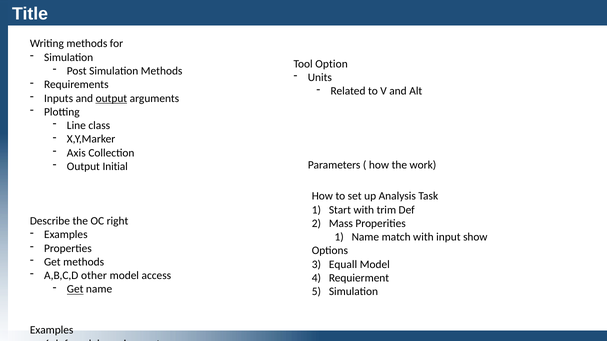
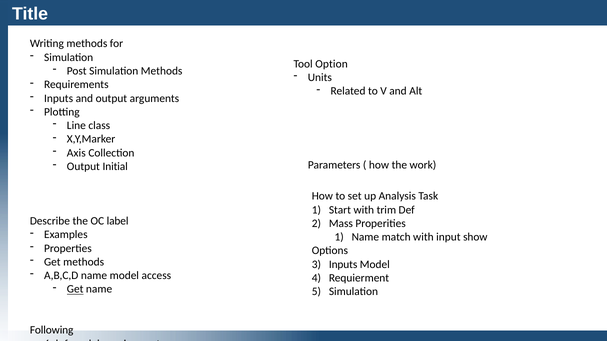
output underline: present -> none (111, 98)
right: right -> label (118, 221)
Equall: Equall -> Inputs (343, 265)
A,B,C,D other: other -> name (94, 276)
Examples: Examples -> Following (52, 331)
